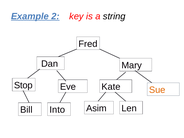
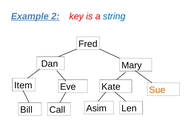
string colour: black -> blue (114, 16)
Stop: Stop -> Item (23, 85)
Into: Into -> Call (57, 110)
